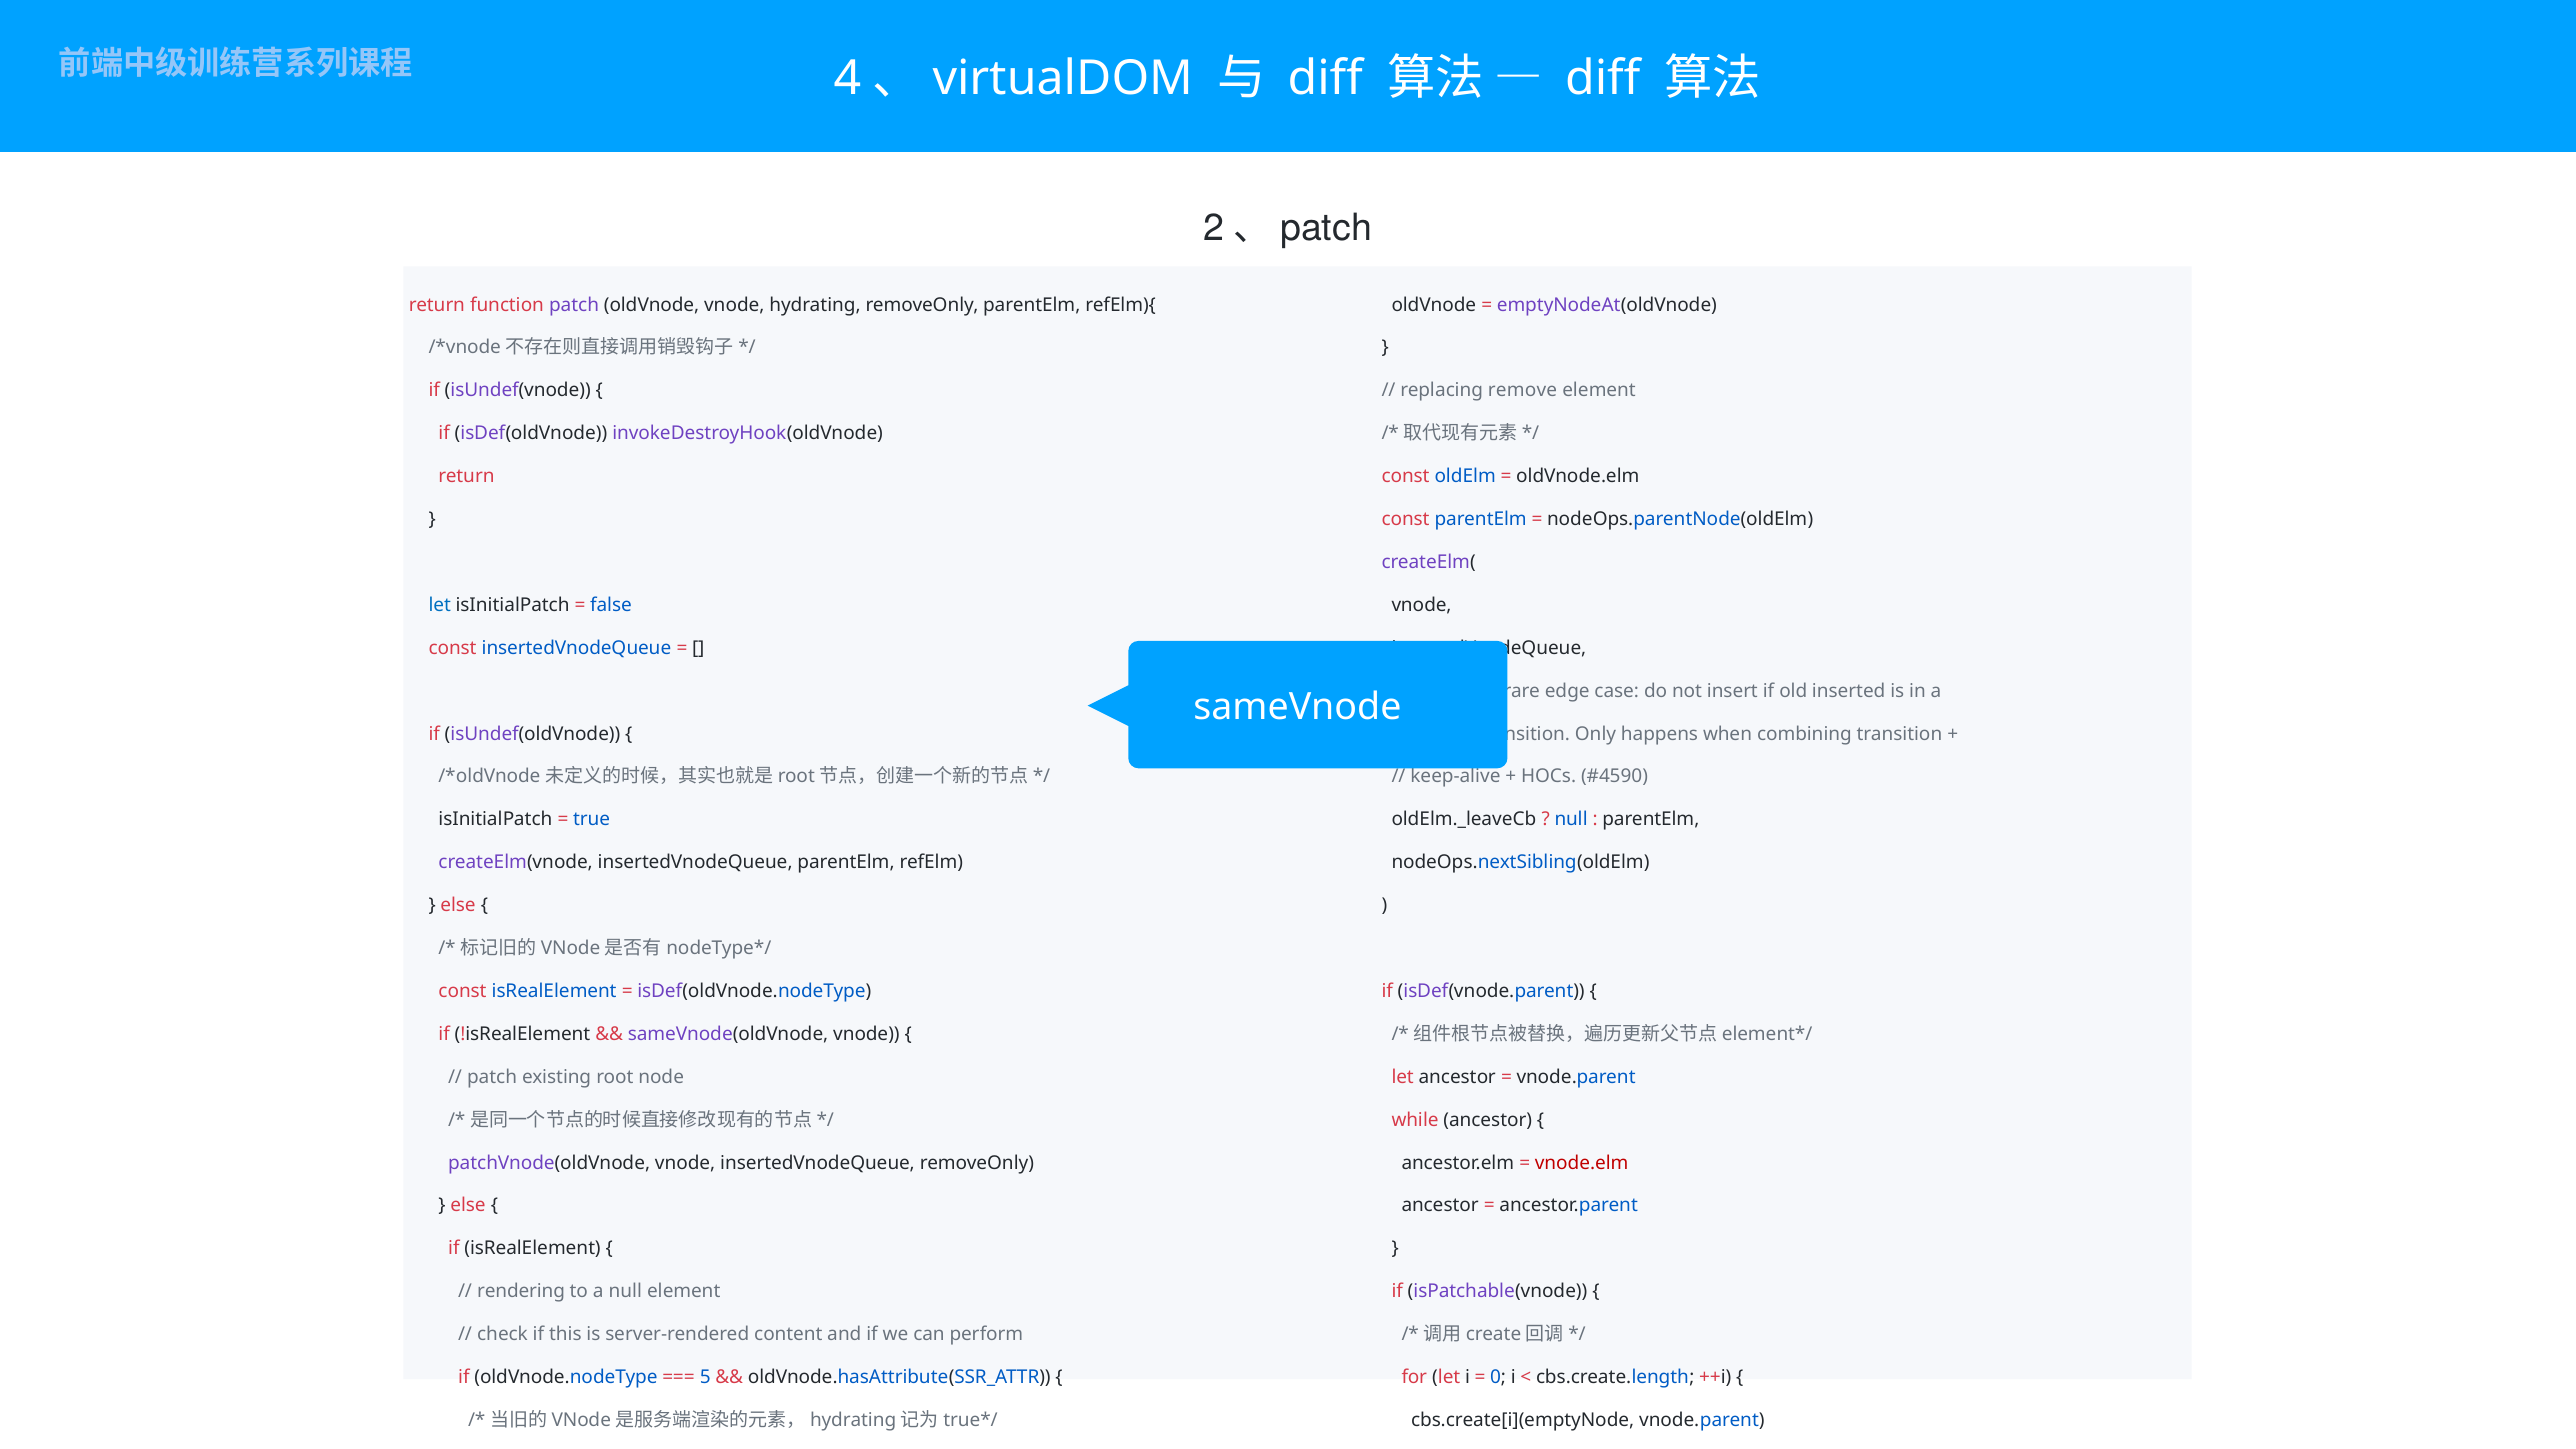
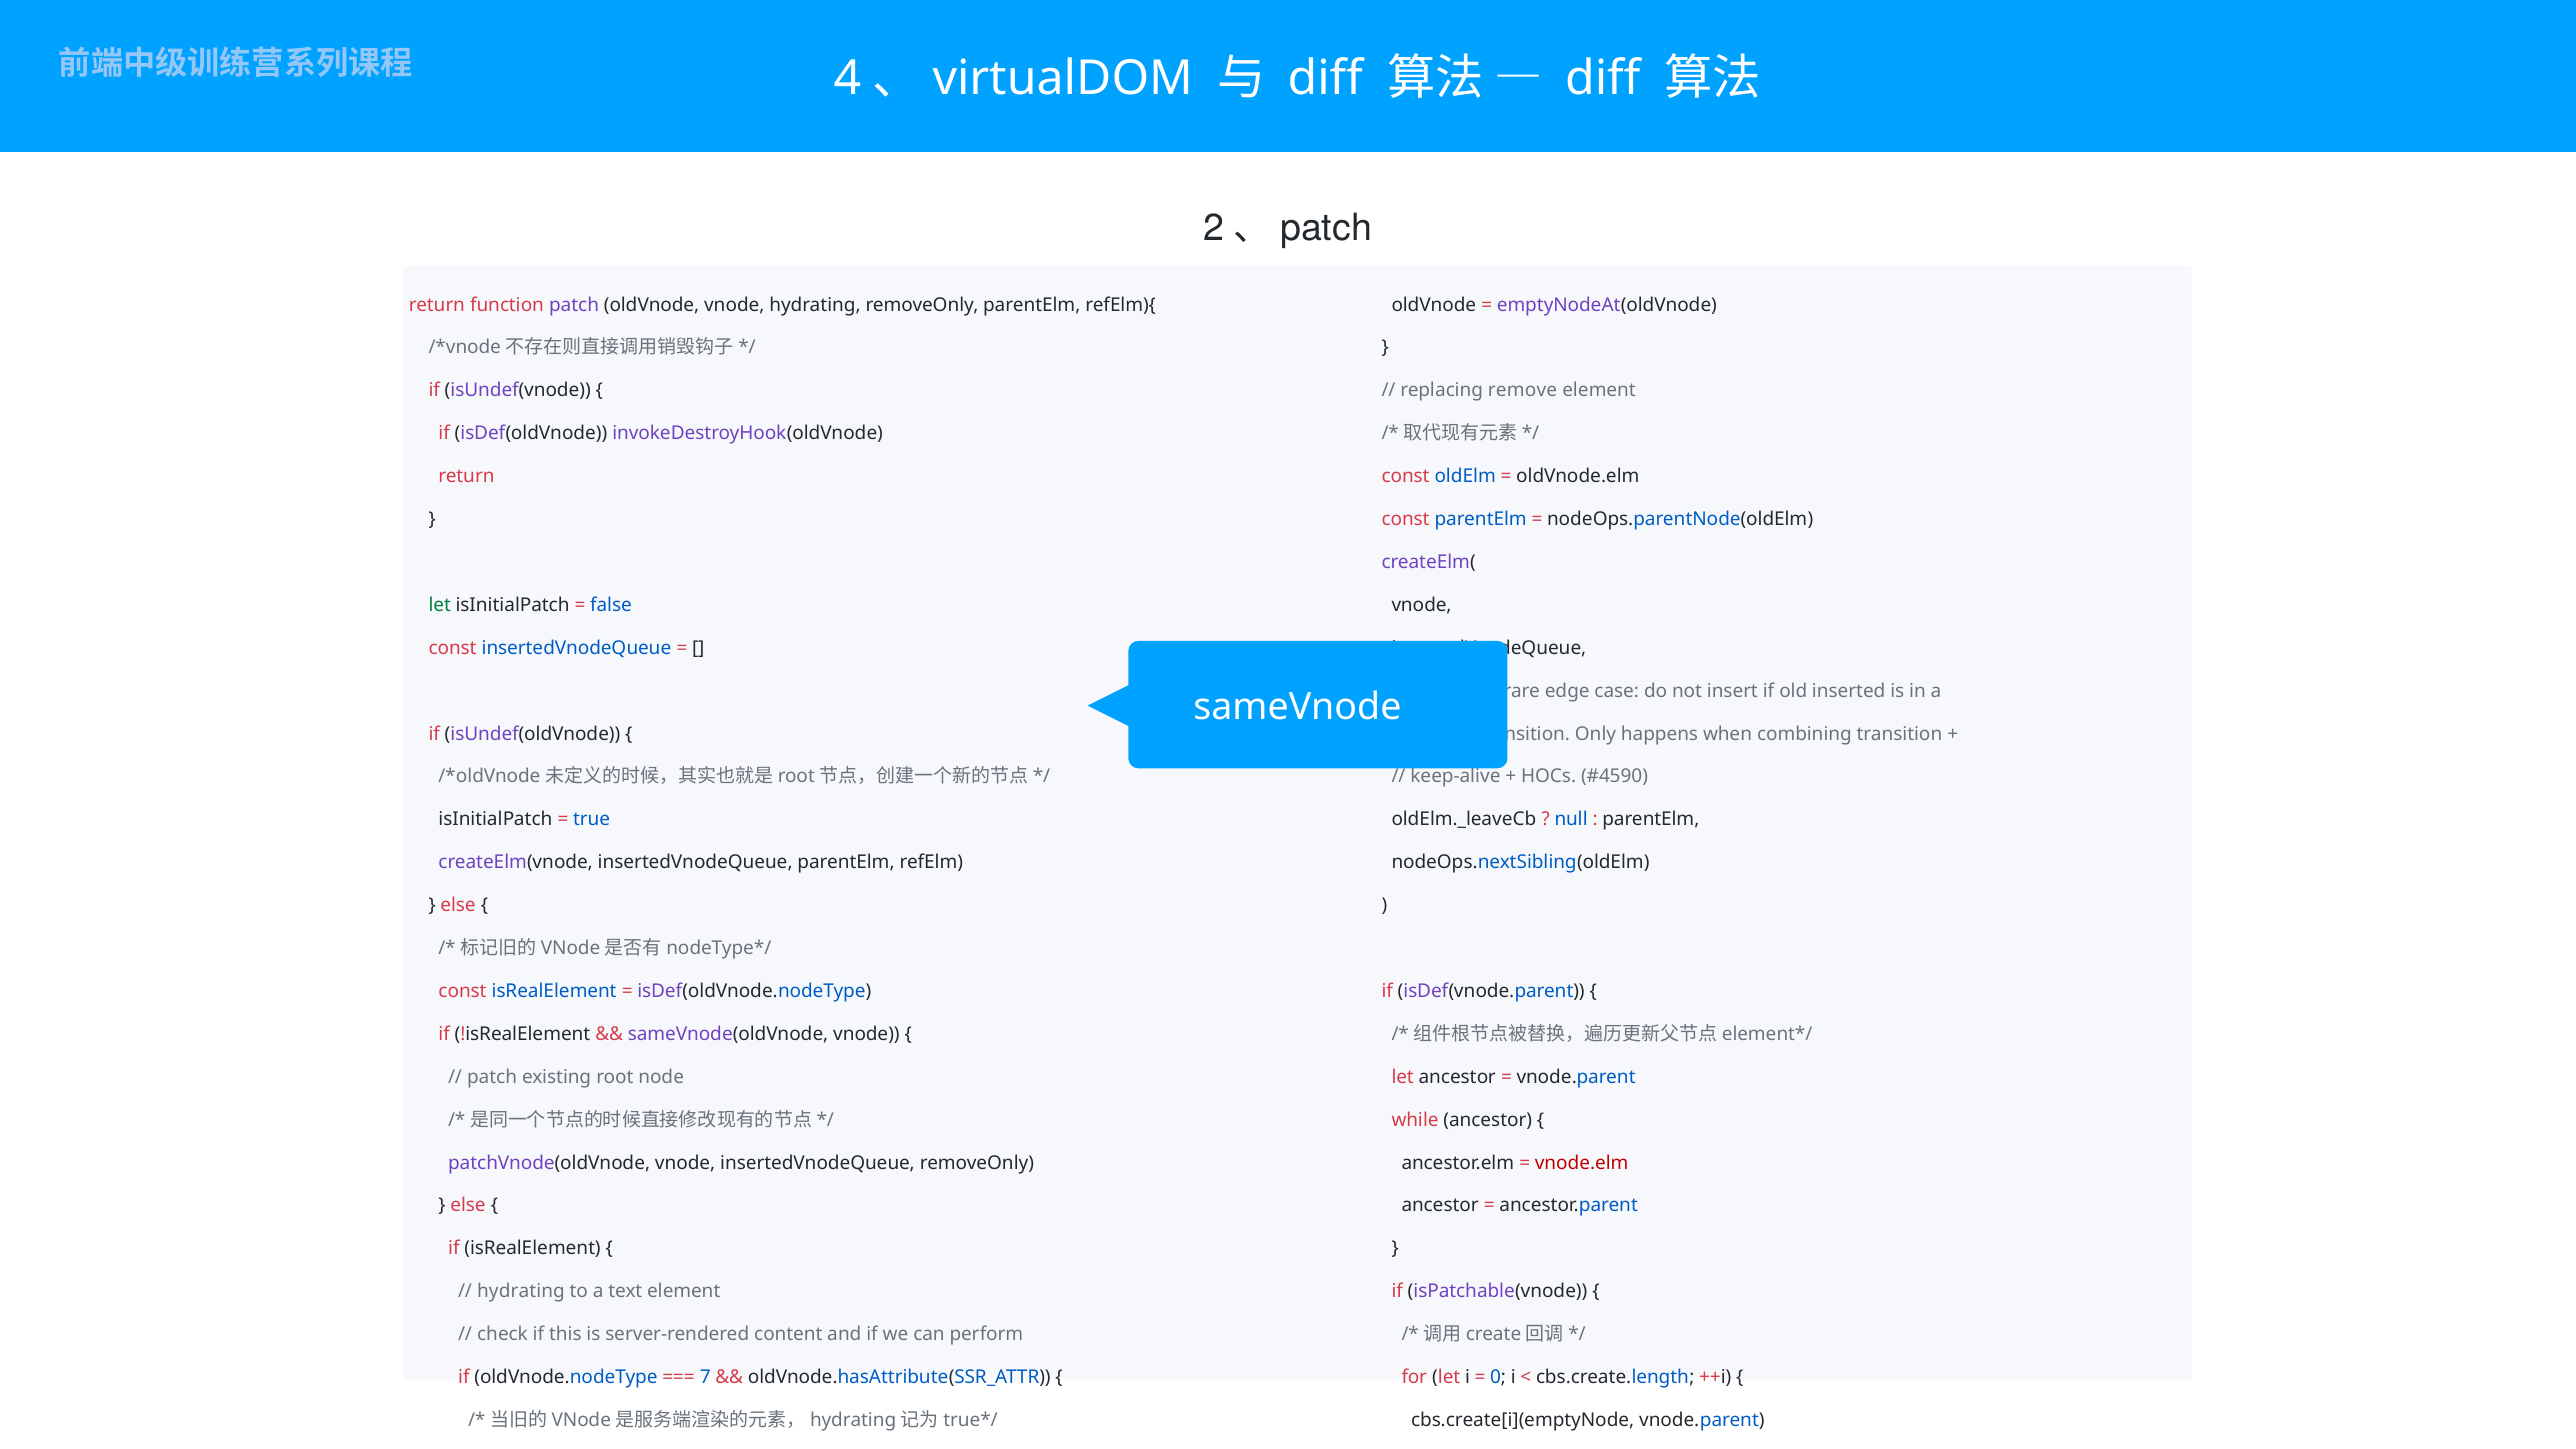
let colour: blue -> green (440, 605)
rendering: rendering -> hydrating (521, 1291)
a null: null -> text (625, 1291)
5: 5 -> 7 (705, 1377)
